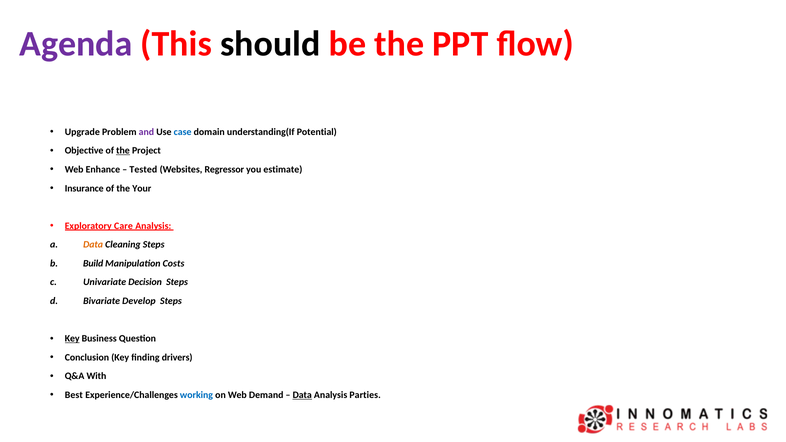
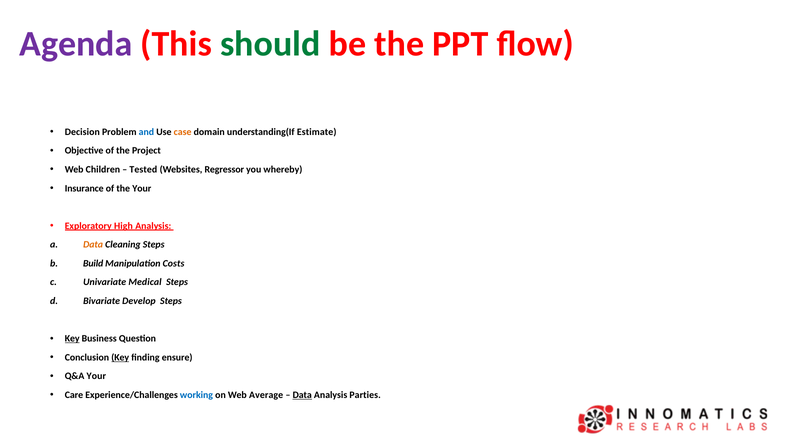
should colour: black -> green (270, 44)
Upgrade: Upgrade -> Decision (82, 132)
and colour: purple -> blue (146, 132)
case colour: blue -> orange (183, 132)
Potential: Potential -> Estimate (317, 132)
the underline: present -> none (123, 151)
Enhance: Enhance -> Children (103, 170)
estimate: estimate -> whereby (283, 170)
Care: Care -> High (123, 226)
Decision: Decision -> Medical (145, 282)
Key underline: none -> present (120, 358)
drivers: drivers -> ensure (177, 358)
Q&A With: With -> Your (96, 376)
Best: Best -> Care (74, 395)
Demand: Demand -> Average (266, 395)
